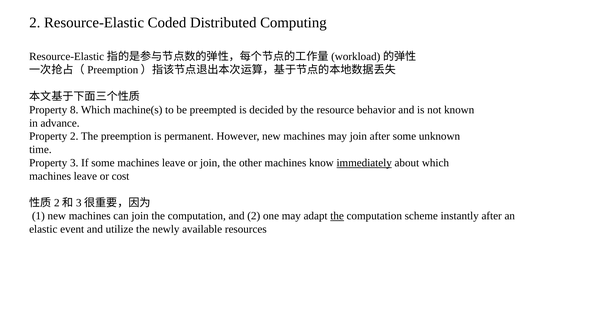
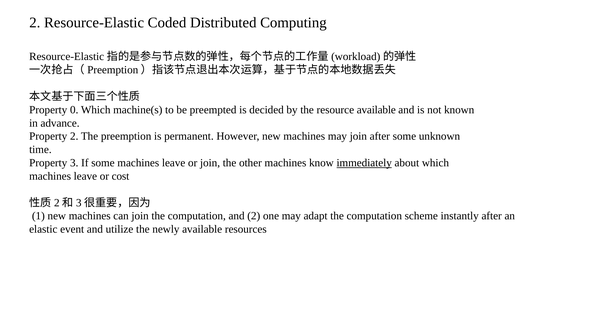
8: 8 -> 0 (74, 110)
resource behavior: behavior -> available (376, 110)
the underline: present -> none (337, 216)
